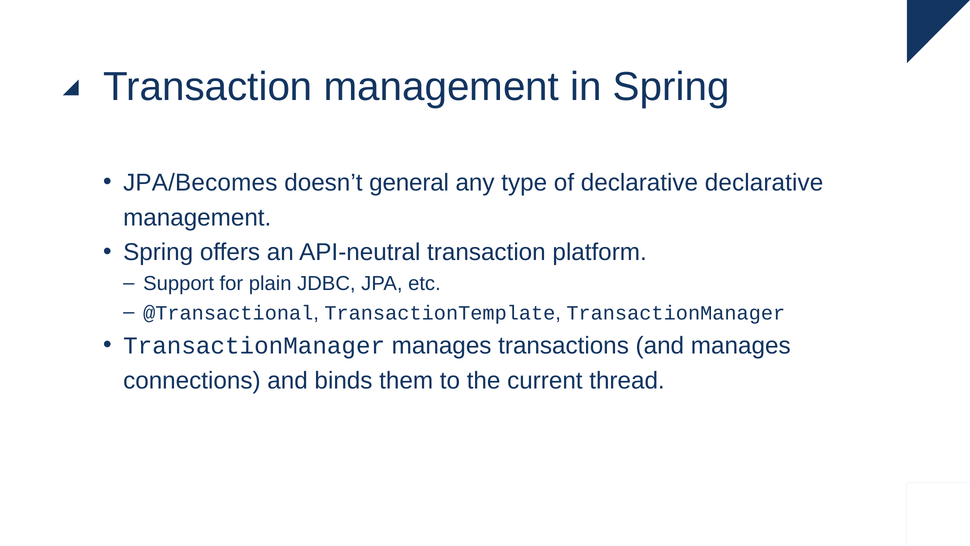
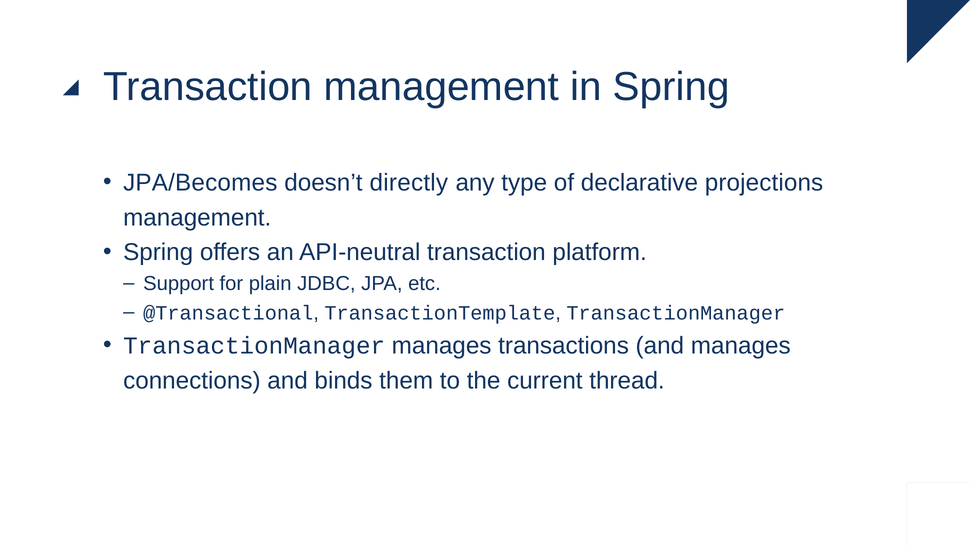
general: general -> directly (409, 182)
declarative declarative: declarative -> projections (764, 182)
